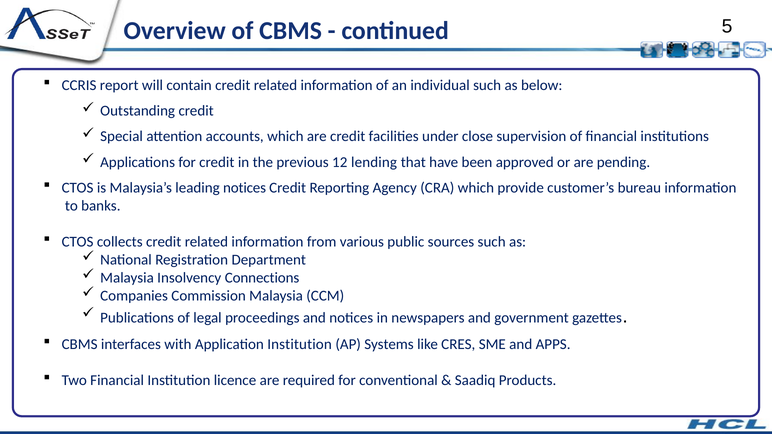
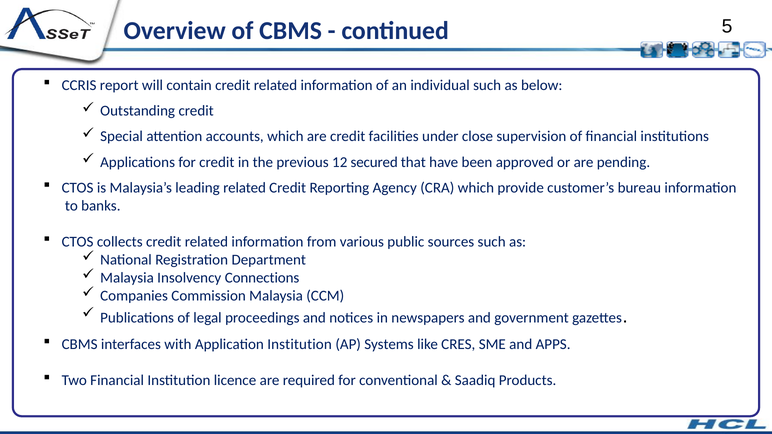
lending: lending -> secured (374, 162)
leading notices: notices -> related (245, 188)
